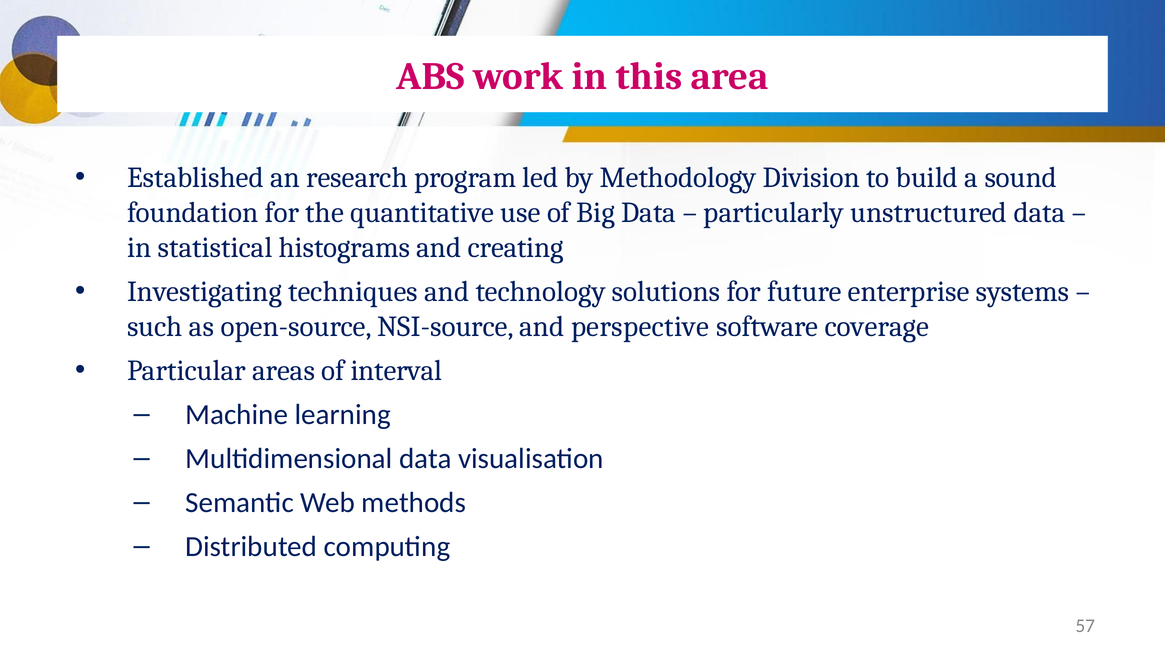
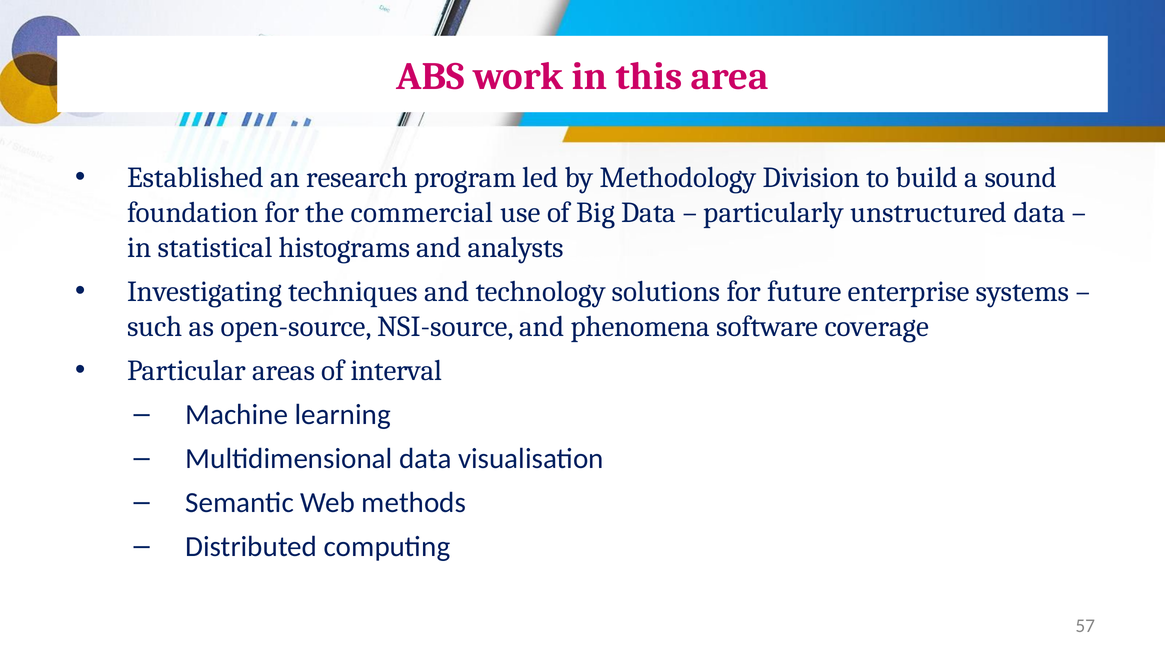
quantitative: quantitative -> commercial (422, 213)
creating: creating -> analysts (516, 248)
perspective: perspective -> phenomena (640, 327)
